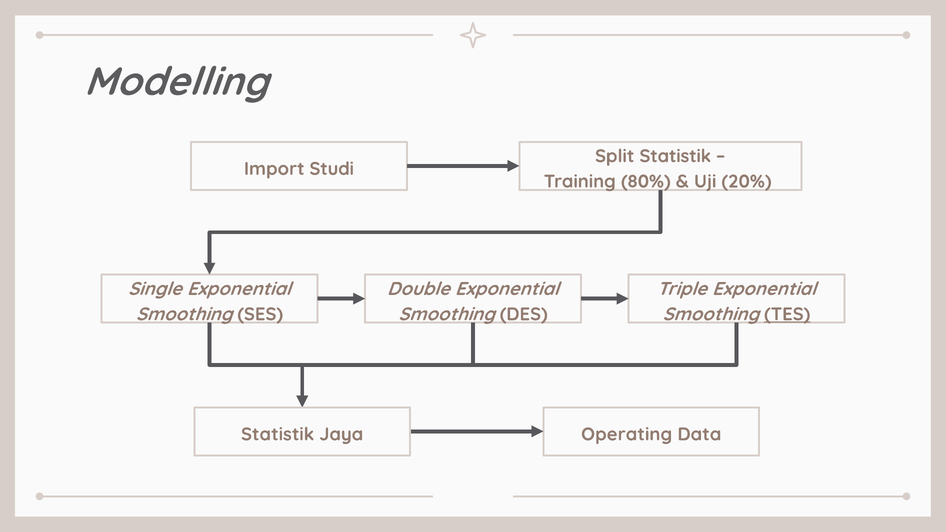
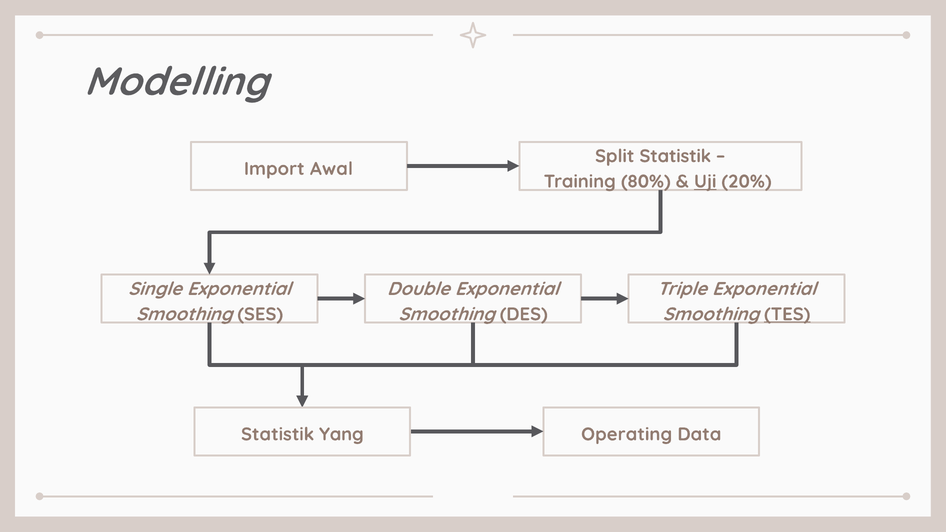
Studi: Studi -> Awal (331, 169)
Uji underline: none -> present (705, 182)
Jaya: Jaya -> Yang (341, 434)
